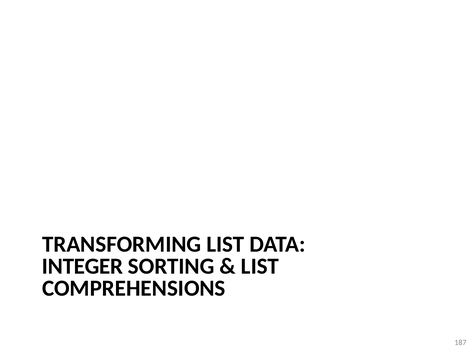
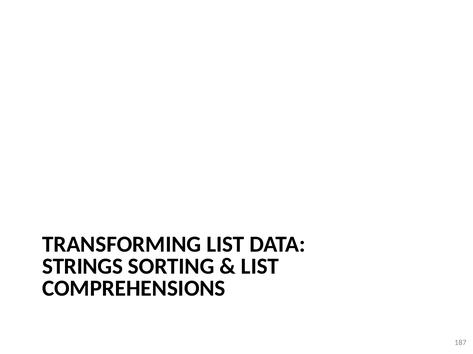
INTEGER: INTEGER -> STRINGS (82, 267)
